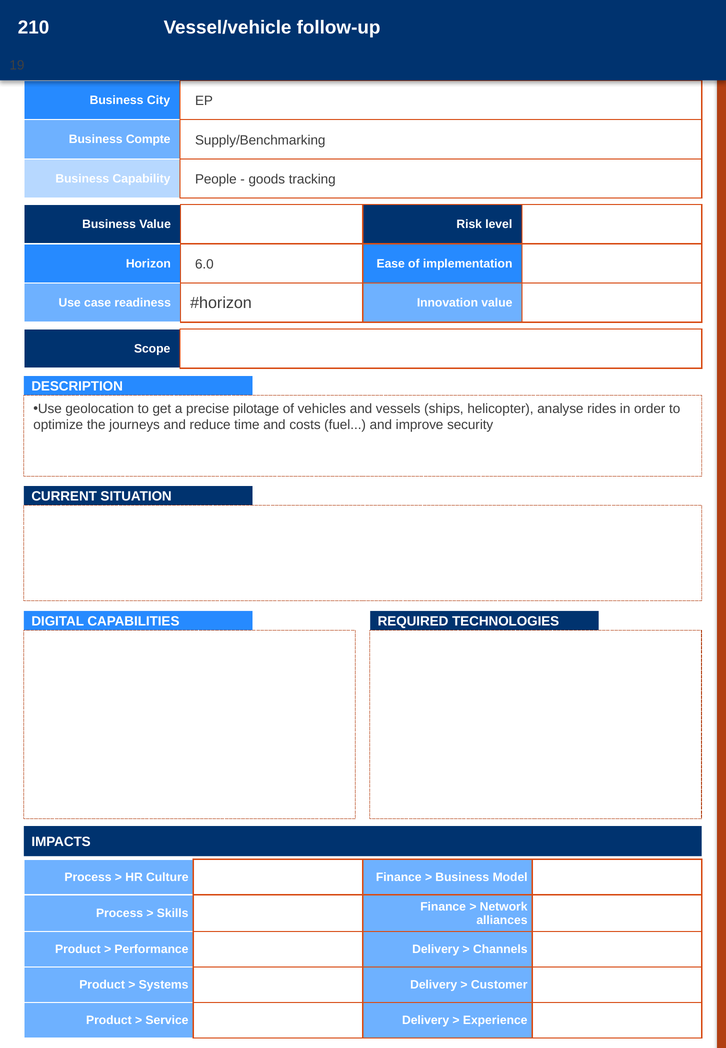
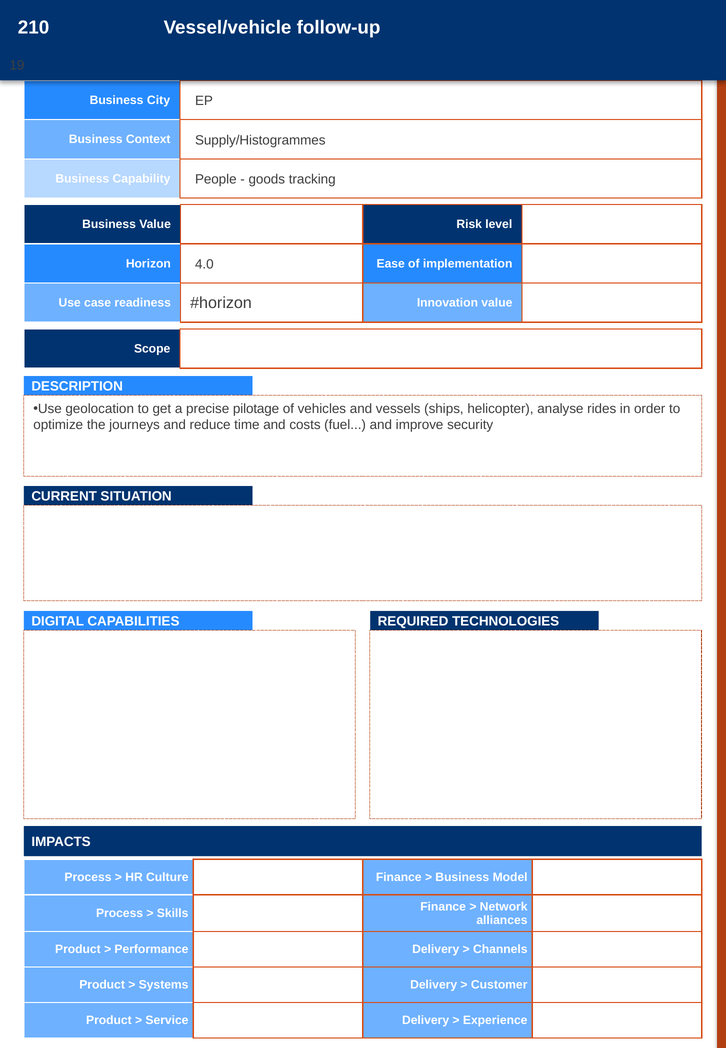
Compte: Compte -> Context (148, 140)
Supply/Benchmarking: Supply/Benchmarking -> Supply/Histogrammes (260, 140)
6.0: 6.0 -> 4.0 (204, 265)
